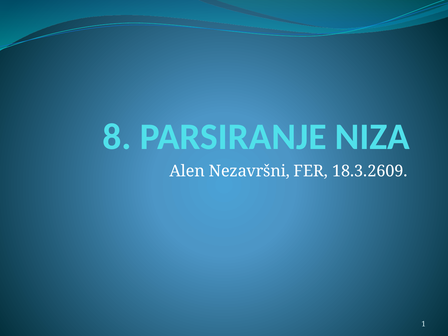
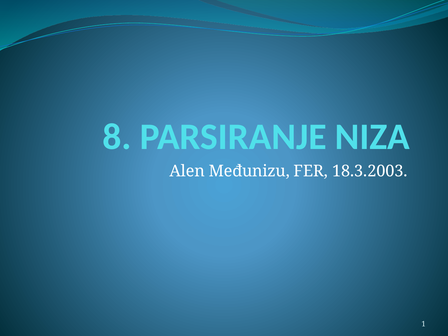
Nezavršni: Nezavršni -> Međunizu (249, 171)
18.3.2609: 18.3.2609 -> 18.3.2003 (370, 171)
